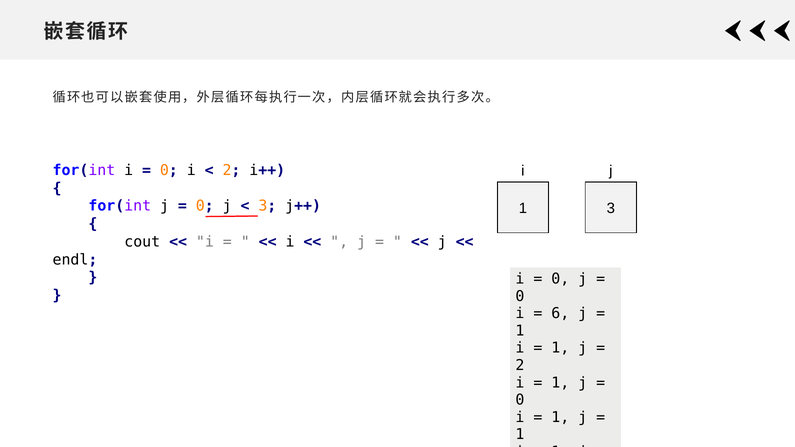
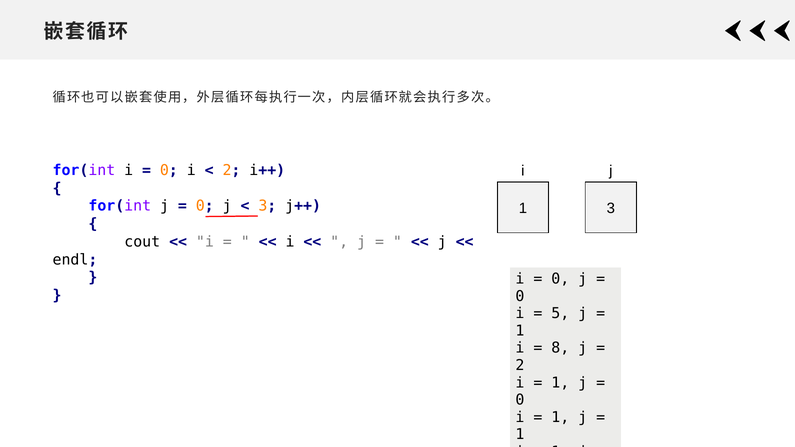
6: 6 -> 5 (560, 314)
1: 1 -> 8 (560, 348)
